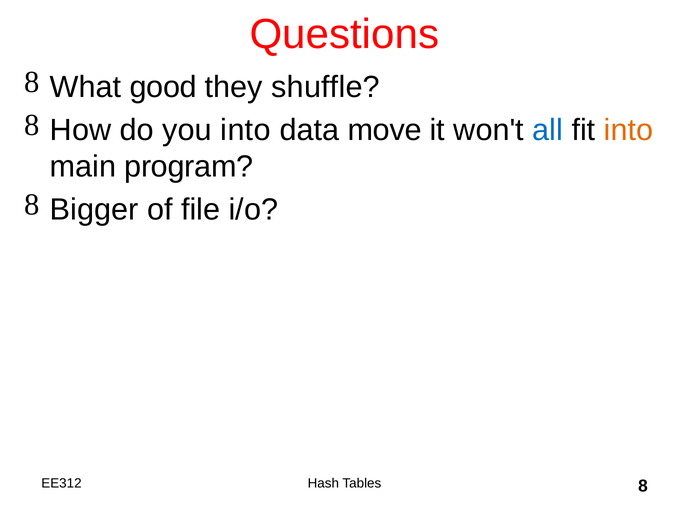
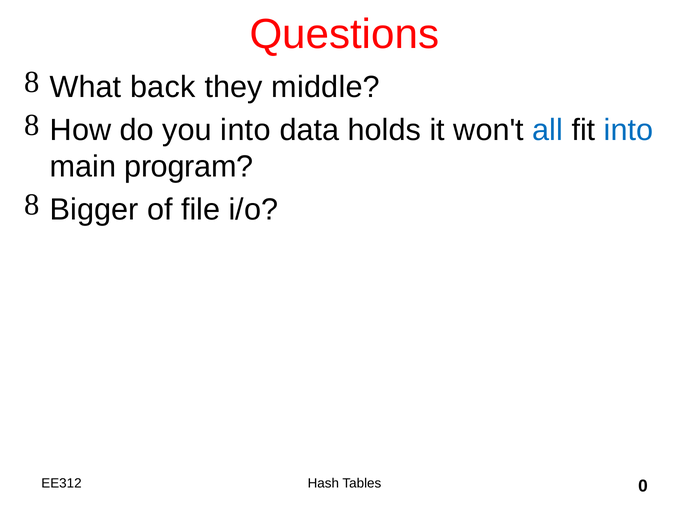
good: good -> back (163, 87)
shuffle: shuffle -> middle (326, 87)
move: move -> holds (385, 130)
into colour: orange -> blue (629, 130)
8: 8 -> 0 (643, 486)
